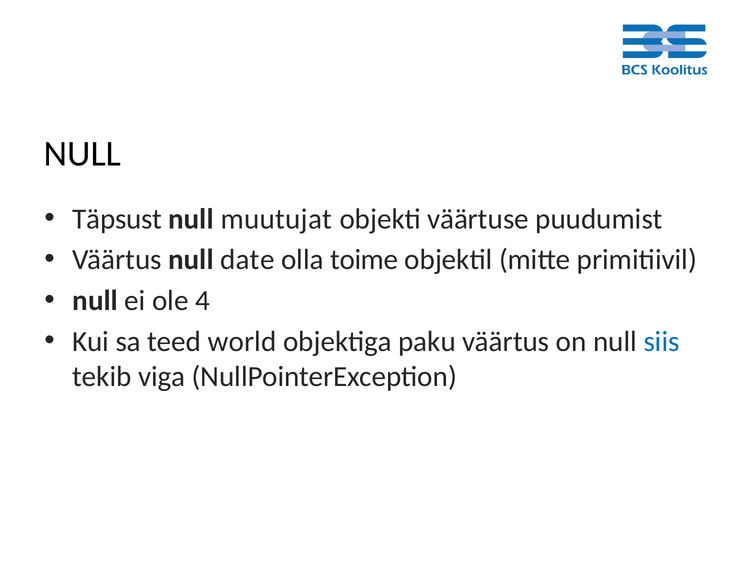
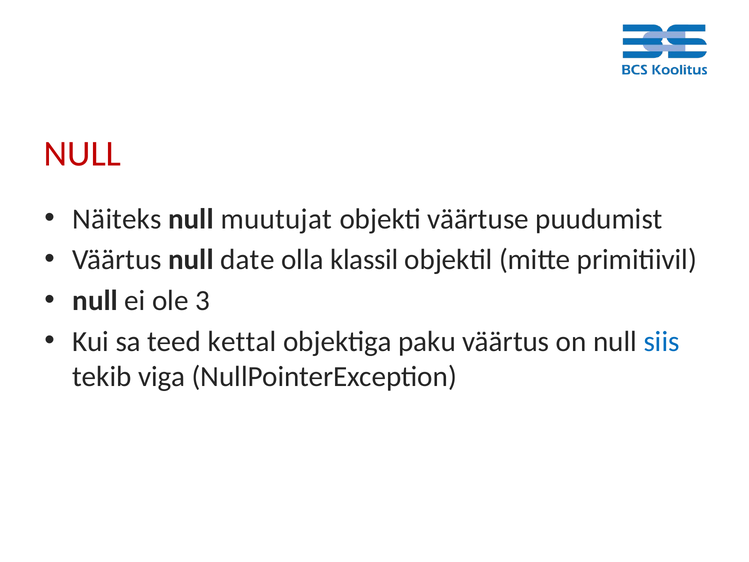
NULL colour: black -> red (82, 154)
Täpsust: Täpsust -> Näiteks (117, 219)
toime: toime -> klassil (364, 260)
4: 4 -> 3 (203, 300)
world: world -> kettal (242, 341)
